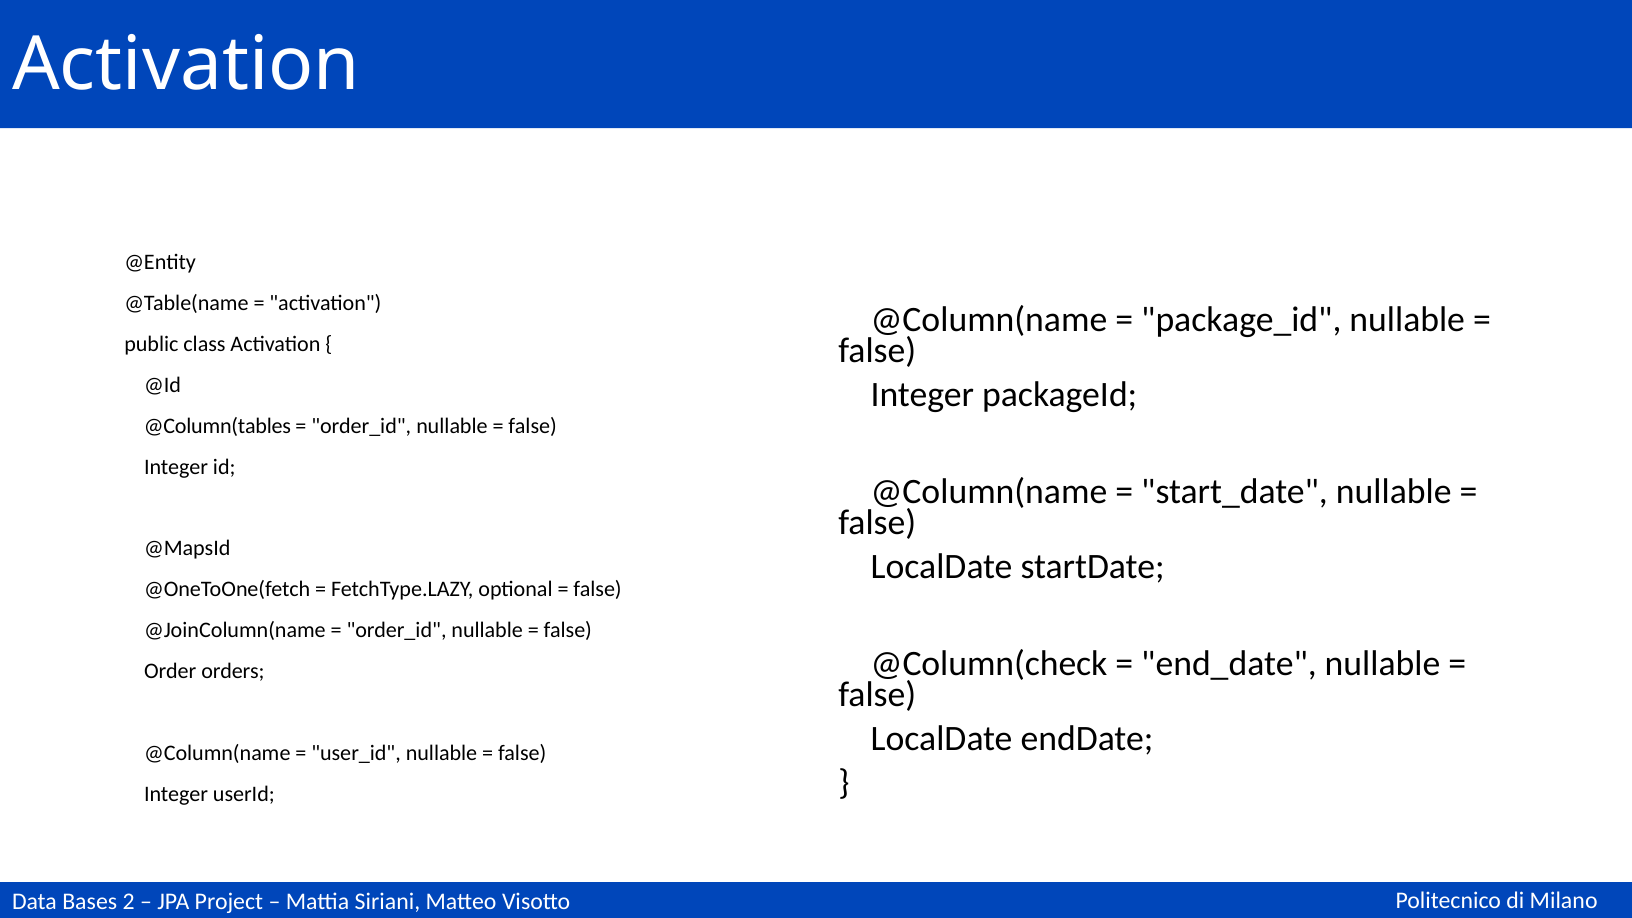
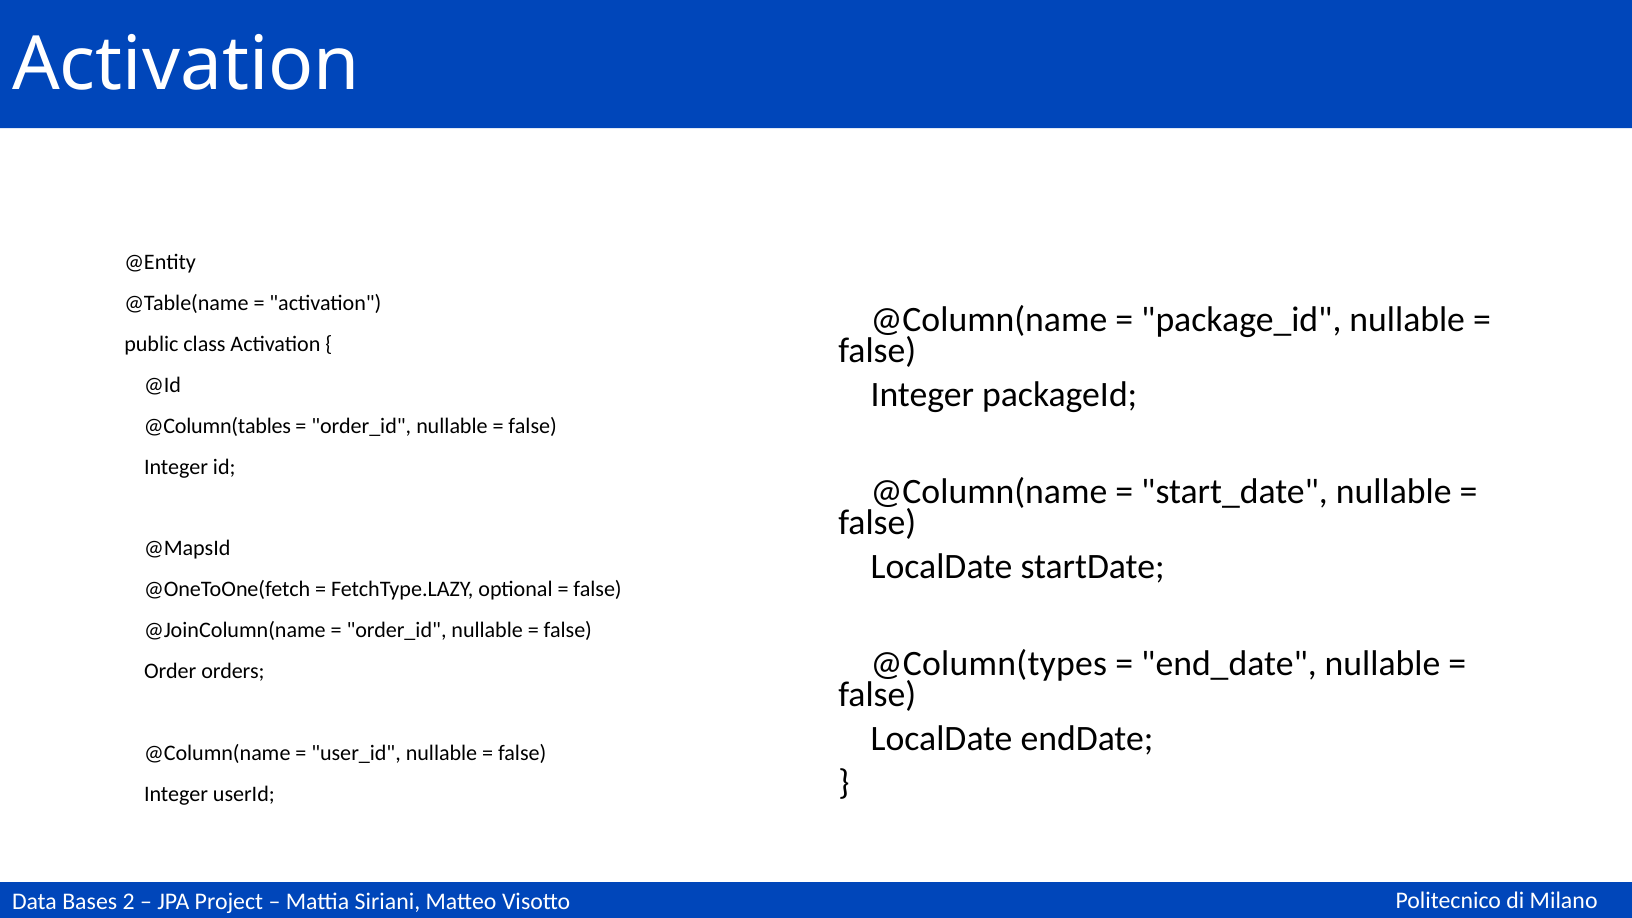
@Column(check: @Column(check -> @Column(types (989, 663)
